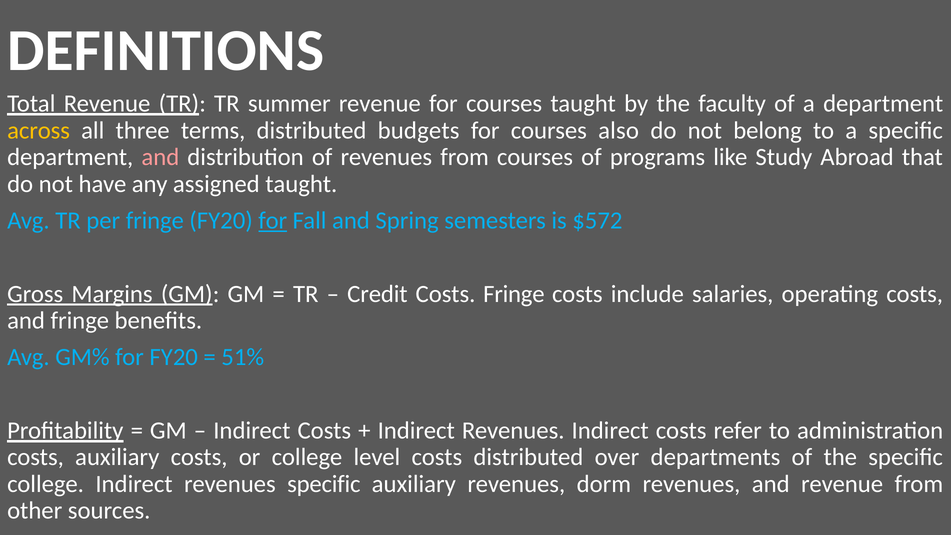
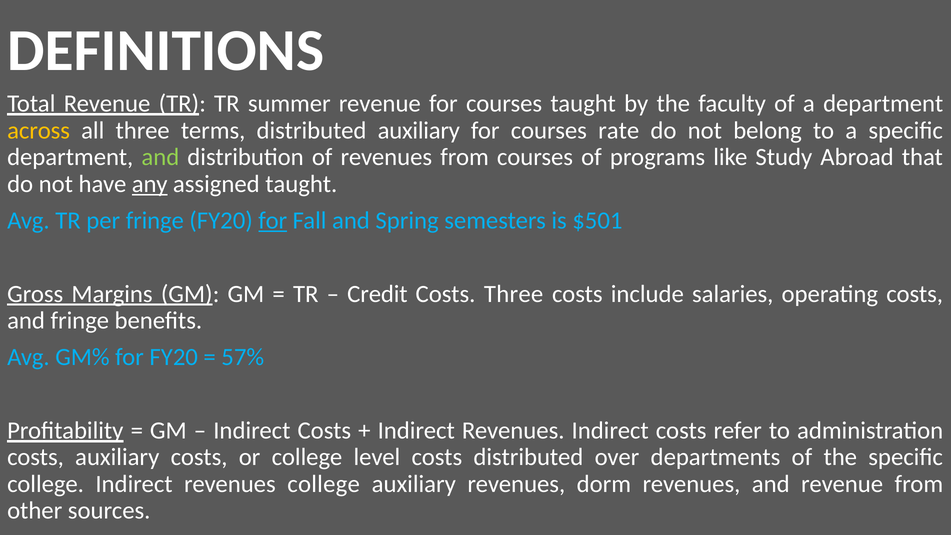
distributed budgets: budgets -> auxiliary (419, 130)
also: also -> rate (619, 130)
and colour: pink -> light green (160, 157)
any underline: none -> present (150, 184)
$572: $572 -> $501 (597, 221)
Costs Fringe: Fringe -> Three (514, 294)
51%: 51% -> 57% (243, 357)
revenues specific: specific -> college (324, 484)
